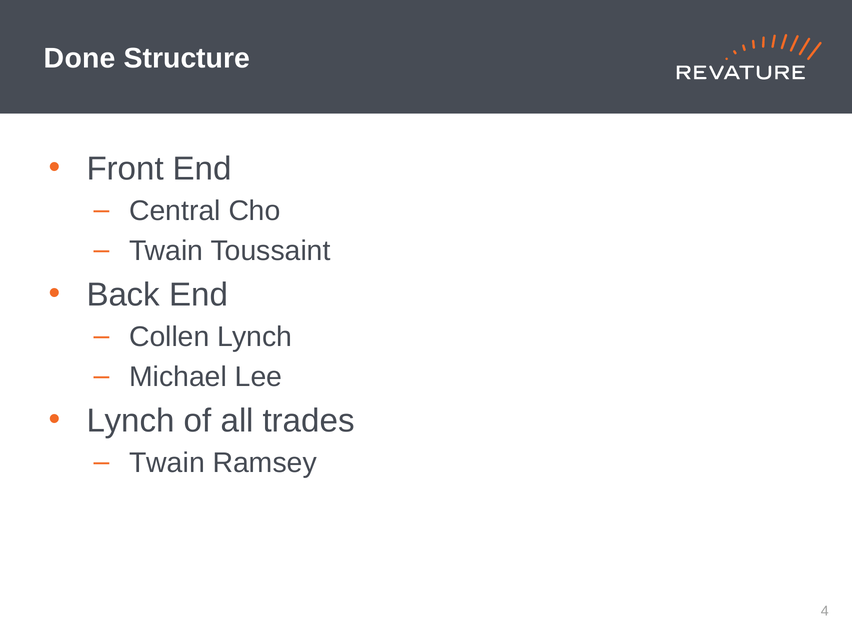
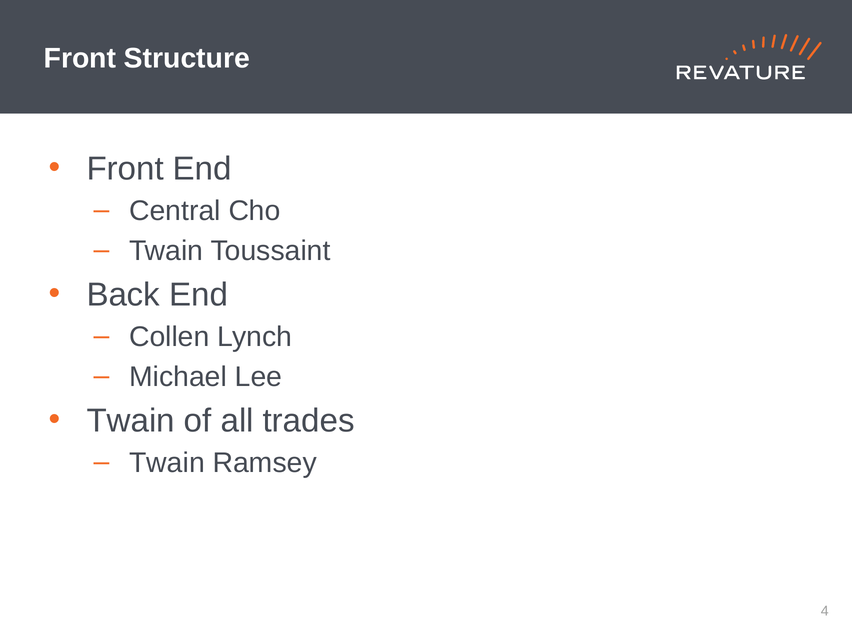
Done: Done -> Front (80, 59)
Lynch: Lynch -> Twain (131, 421)
